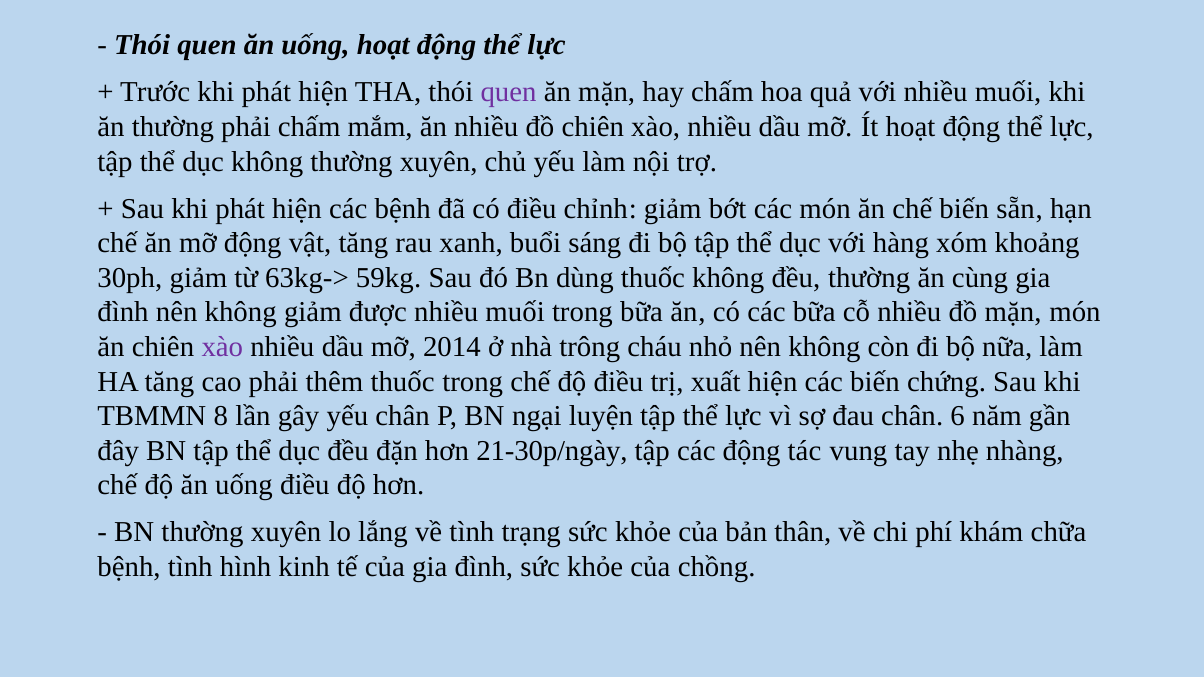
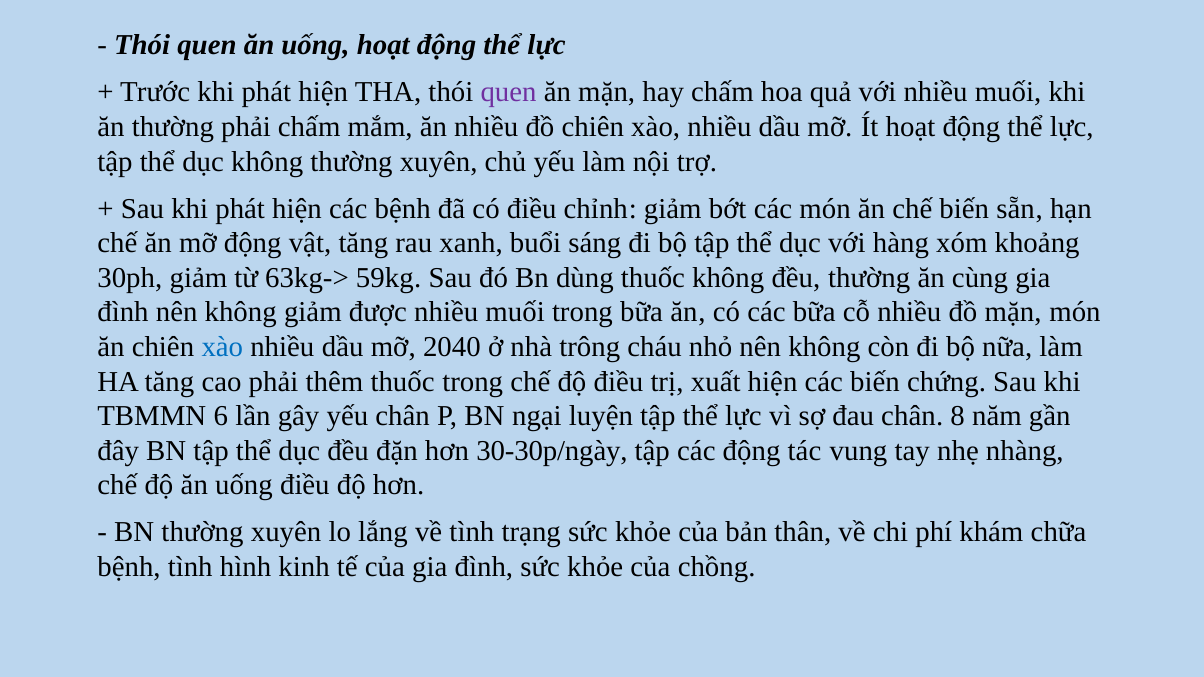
xào colour: purple -> blue (222, 347)
2014: 2014 -> 2040 (452, 347)
8: 8 -> 6 (221, 416)
6: 6 -> 8 (958, 416)
21-30p/ngày: 21-30p/ngày -> 30-30p/ngày (552, 451)
